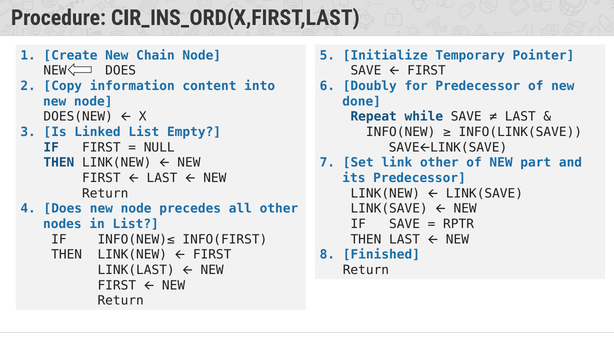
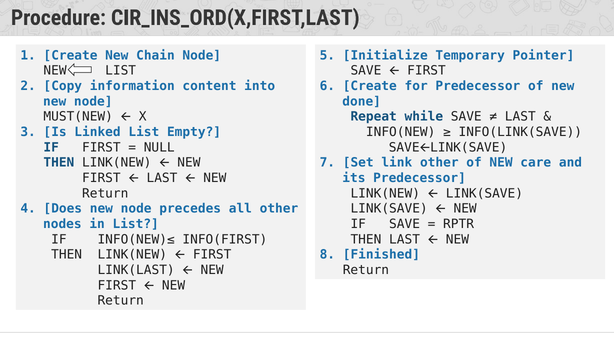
NEW DOES: DOES -> LIST (121, 71)
6 Doubly: Doubly -> Create (370, 86)
DOES(NEW: DOES(NEW -> MUST(NEW (78, 117)
part: part -> care (536, 163)
